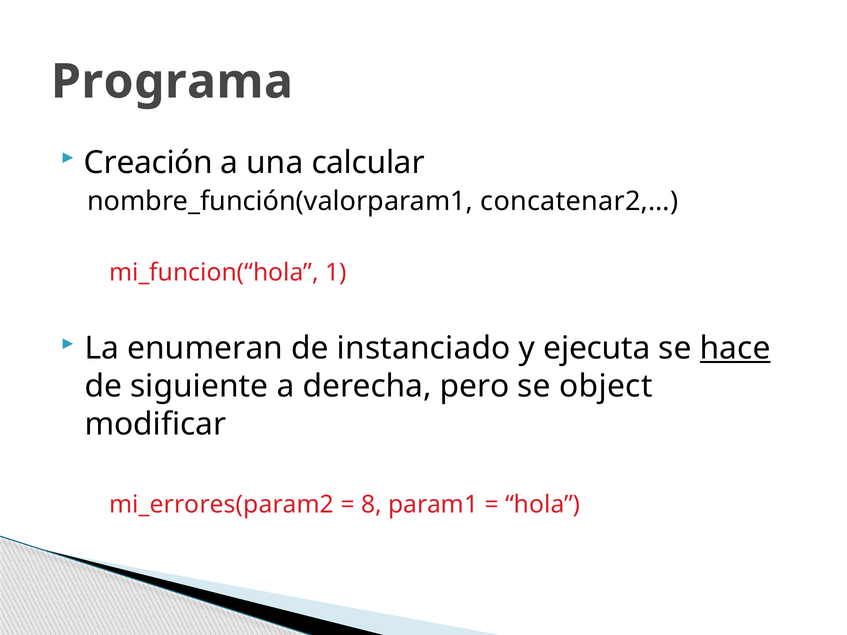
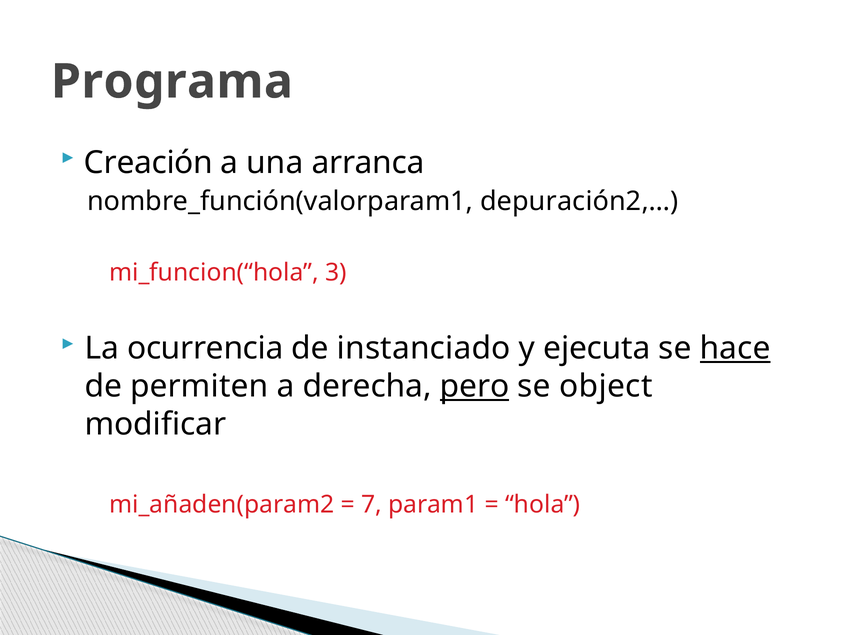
calcular: calcular -> arranca (368, 163)
concatenar2,…: concatenar2,… -> depuración2,… (579, 202)
1: 1 -> 3 (336, 273)
enumeran: enumeran -> ocurrencia (205, 348)
siguiente: siguiente -> permiten (199, 386)
pero underline: none -> present (475, 386)
mi_errores(param2: mi_errores(param2 -> mi_añaden(param2 (222, 505)
8: 8 -> 7 (372, 505)
